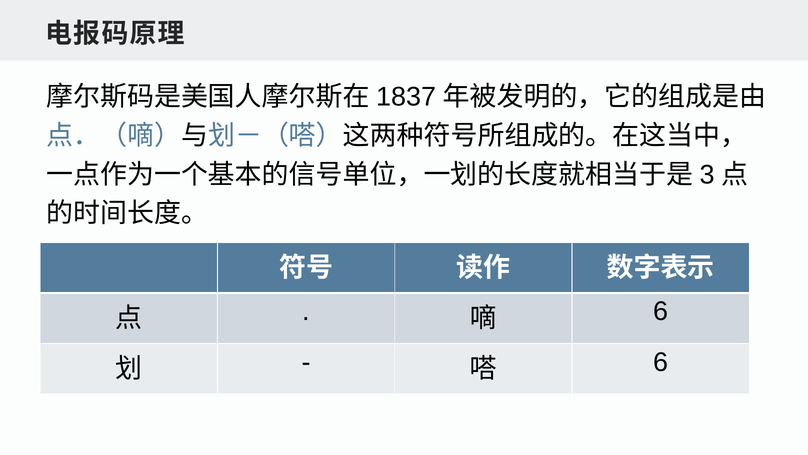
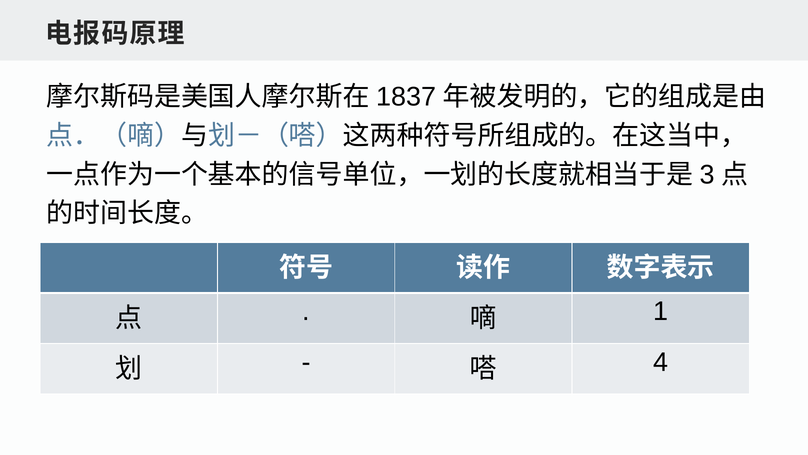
6: 6 -> 1 (661, 311)
6: 6 -> 4 (661, 362)
